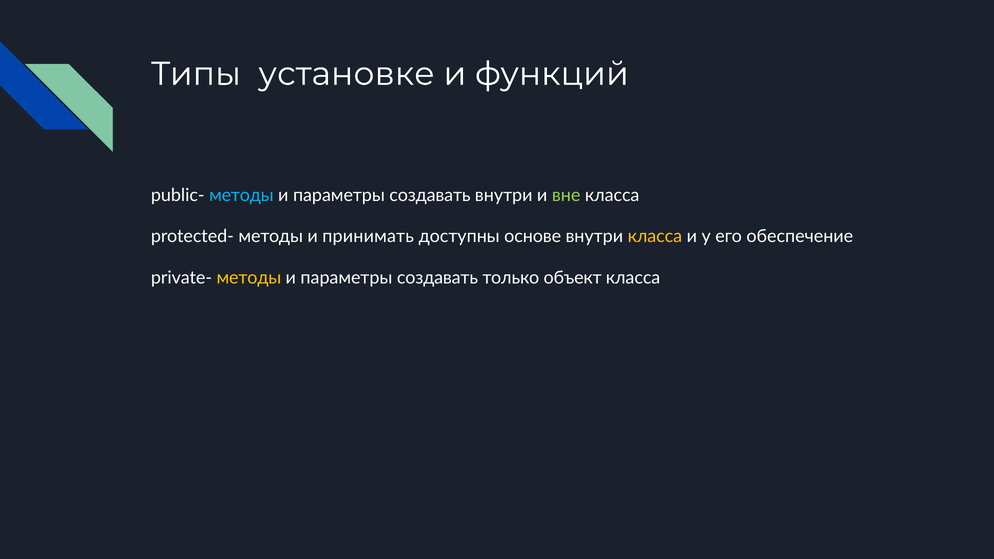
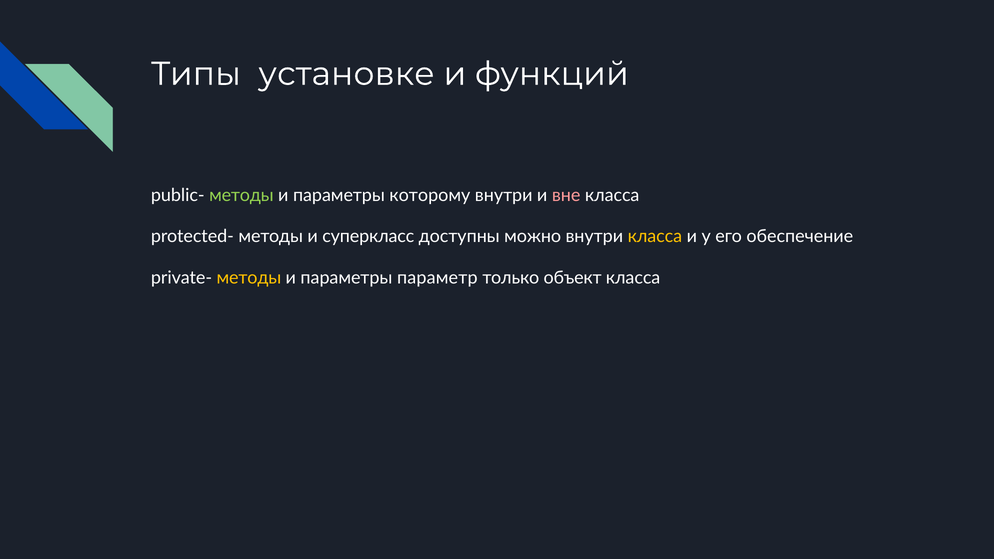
методы colour: light blue -> light green (241, 195)
создавать: создавать -> которому (430, 195)
вне colour: light green -> pink (566, 195)
принимать: принимать -> суперкласс (368, 237)
основе: основе -> можно (533, 237)
создавать: создавать -> параметр (437, 278)
